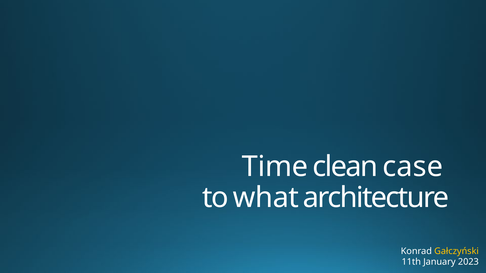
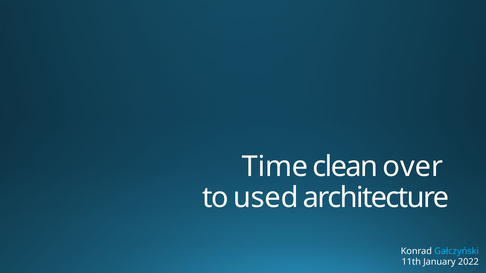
case: case -> over (413, 167)
what: what -> used (266, 198)
Gałczyński colour: yellow -> light blue (457, 251)
2023: 2023 -> 2022 (468, 262)
